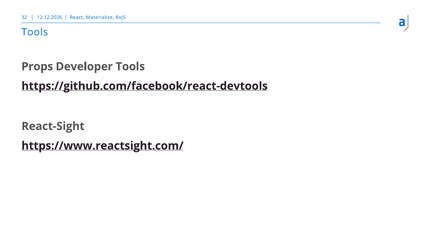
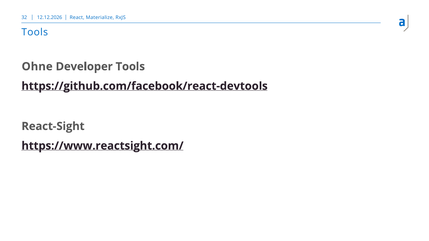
Props: Props -> Ohne (37, 67)
